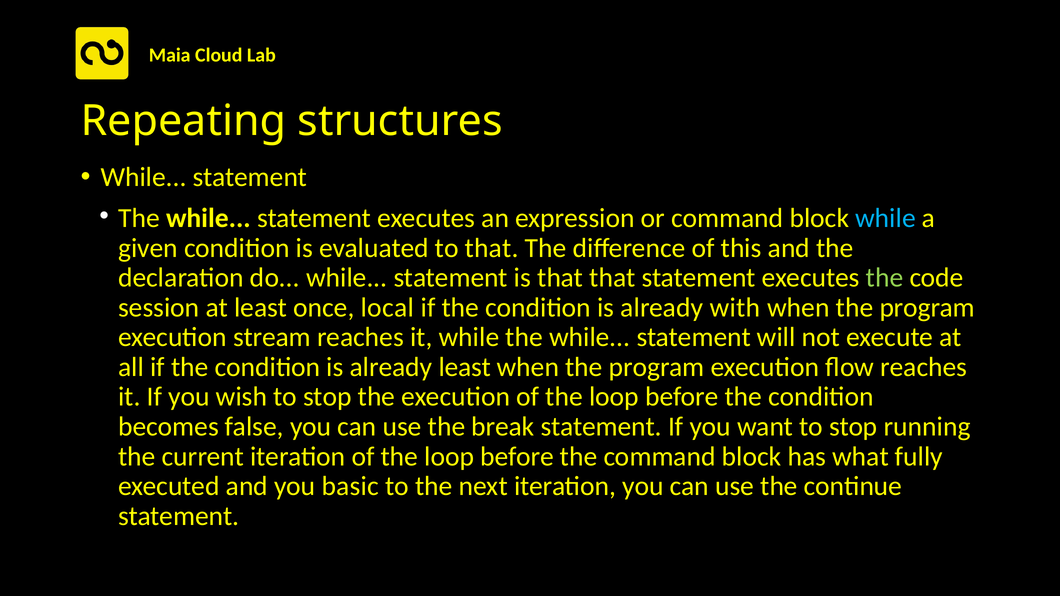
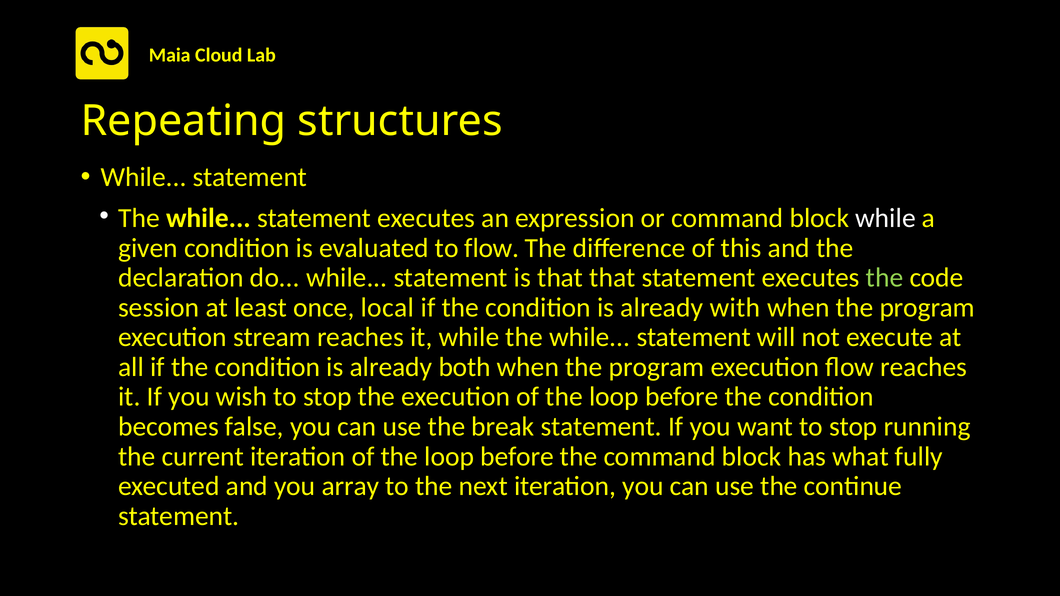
while colour: light blue -> white (886, 218)
to that: that -> flow (492, 248)
already least: least -> both (465, 367)
basic: basic -> array (350, 486)
